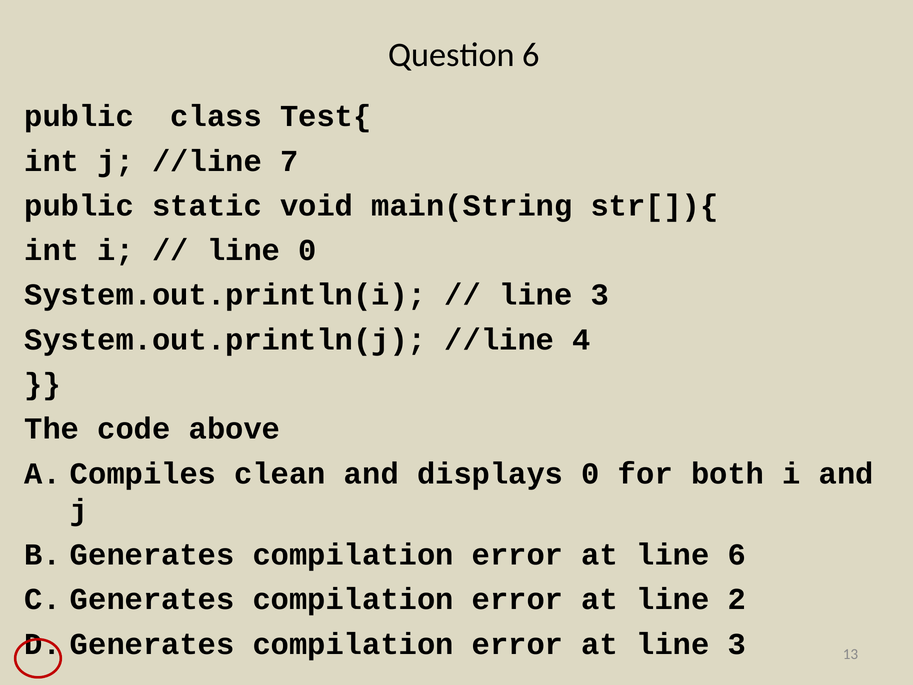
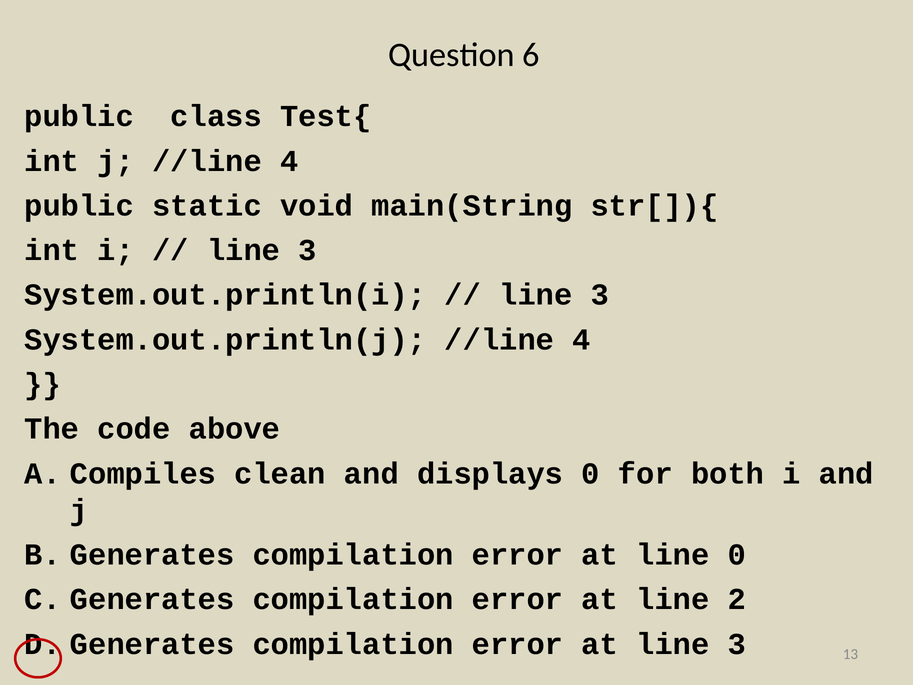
j //line 7: 7 -> 4 (289, 161)
0: 0 -> 3 (307, 250)
line 6: 6 -> 0 (737, 555)
